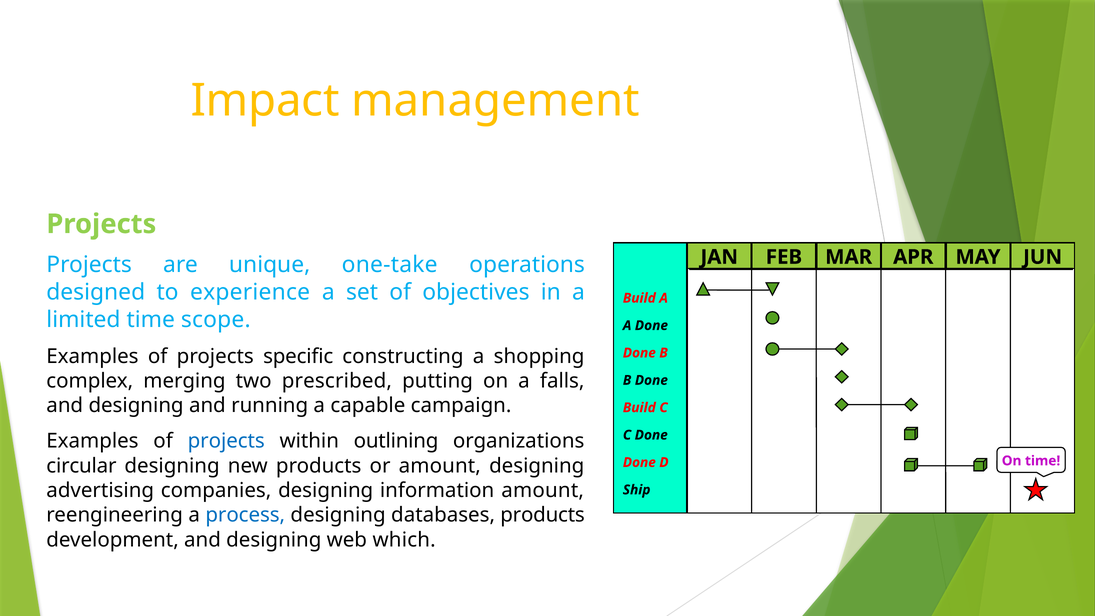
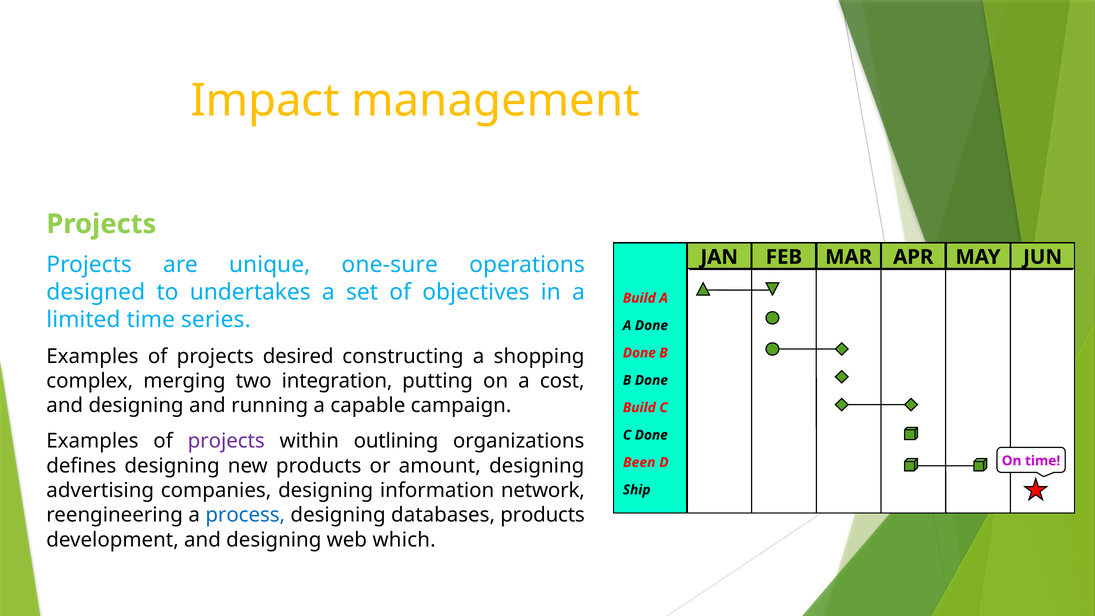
one-take: one-take -> one-sure (390, 265)
experience: experience -> undertakes (250, 292)
scope: scope -> series (216, 320)
specific: specific -> desired (298, 356)
prescribed: prescribed -> integration (337, 381)
falls: falls -> cost (562, 381)
projects colour: blue -> purple (226, 441)
circular: circular -> defines (81, 466)
Done: Done -> Been (639, 462)
information amount: amount -> network (543, 490)
